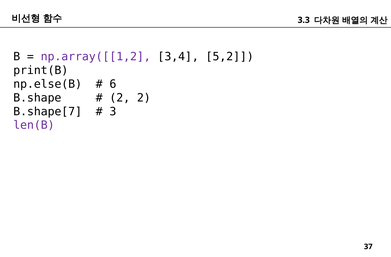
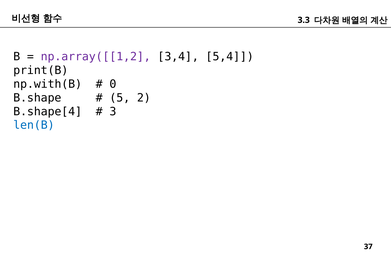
5,2: 5,2 -> 5,4 (230, 57)
np.else(B: np.else(B -> np.with(B (48, 84)
6: 6 -> 0 (113, 84)
2: 2 -> 5 (120, 98)
B.shape[7: B.shape[7 -> B.shape[4 (48, 111)
len(B colour: purple -> blue (34, 125)
